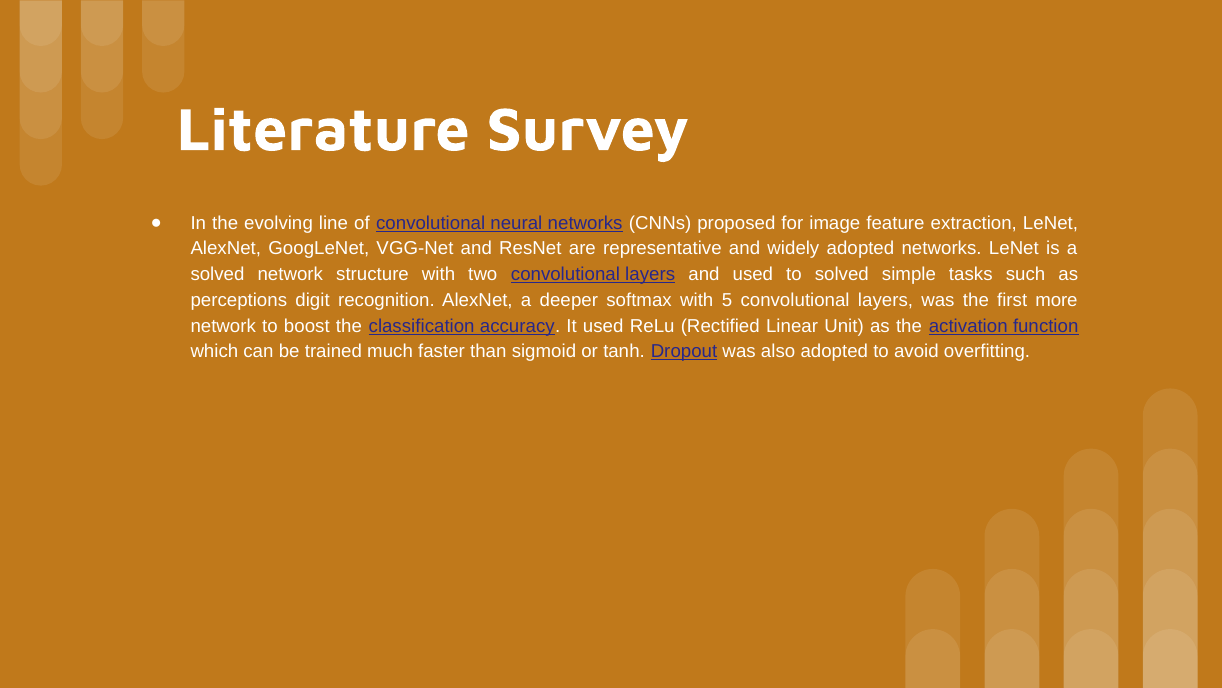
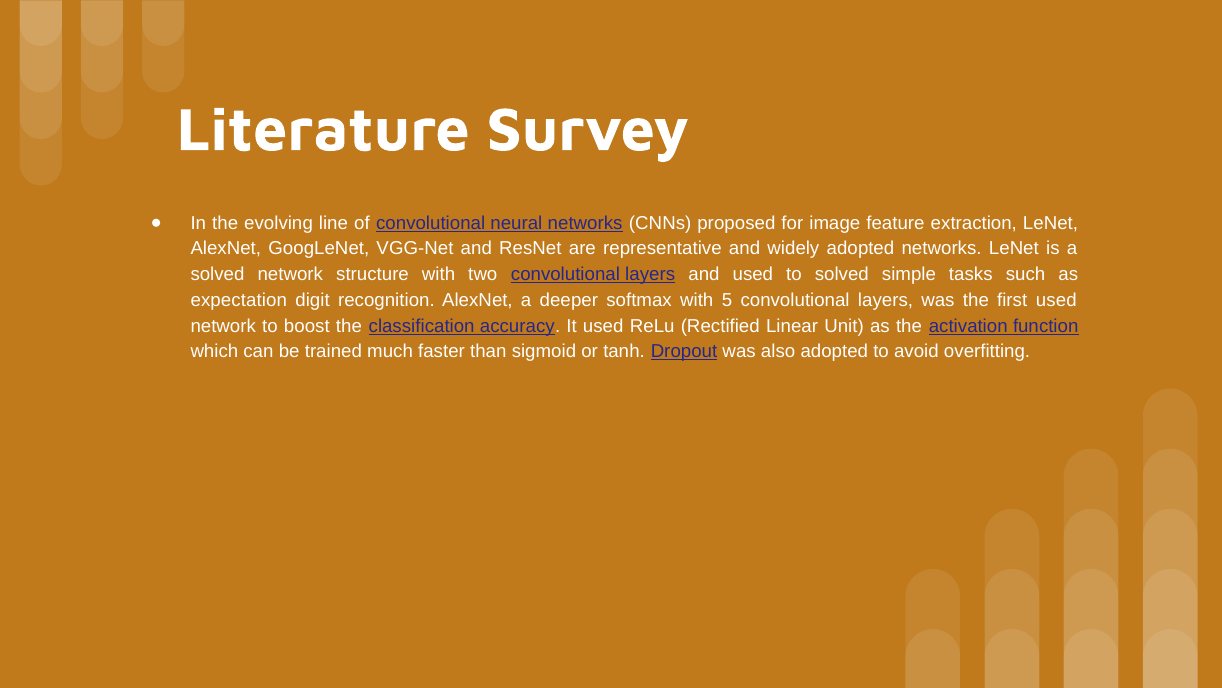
perceptions: perceptions -> expectation (239, 300)
first more: more -> used (1056, 300)
